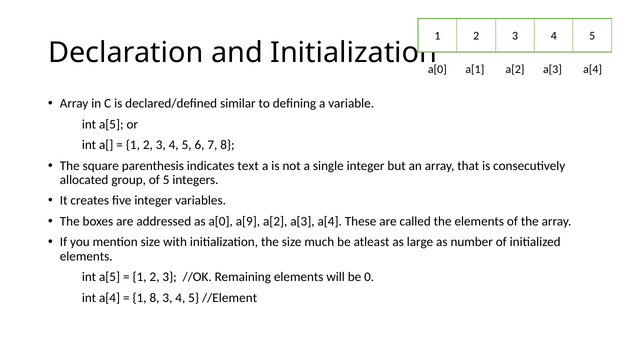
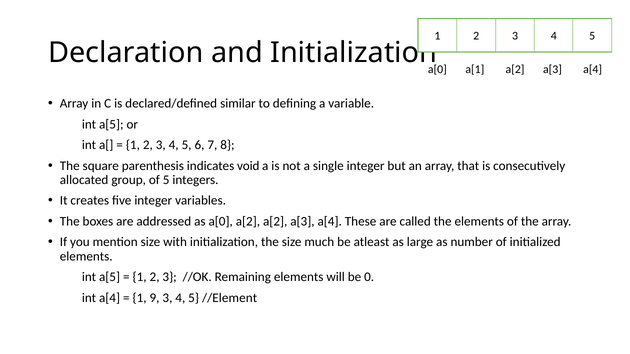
text: text -> void (248, 166)
a[0 a[9: a[9 -> a[2 (248, 222)
1 8: 8 -> 9 (155, 298)
